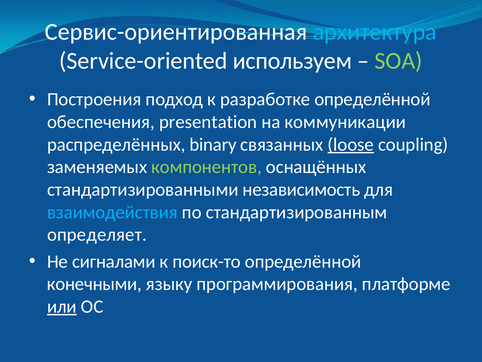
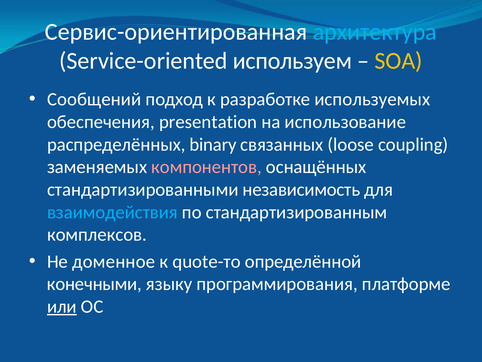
SOA colour: light green -> yellow (398, 61)
Построения: Построения -> Сообщений (94, 99)
разработке определённой: определённой -> используемых (372, 99)
коммуникации: коммуникации -> использование (345, 122)
loose underline: present -> none (351, 144)
компонентов colour: light green -> pink (207, 167)
определяет: определяет -> комплексов (97, 234)
сигналами: сигналами -> доменное (114, 261)
поиск-то: поиск-то -> quote-то (207, 261)
